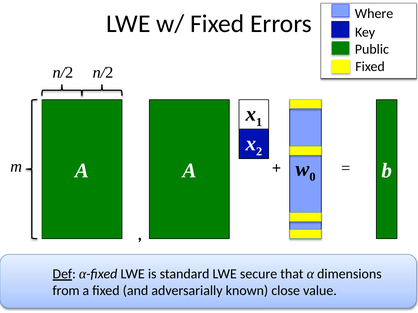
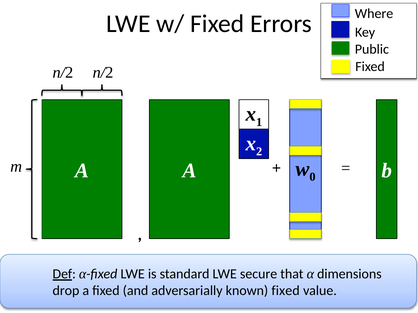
from: from -> drop (66, 291)
known close: close -> fixed (286, 291)
